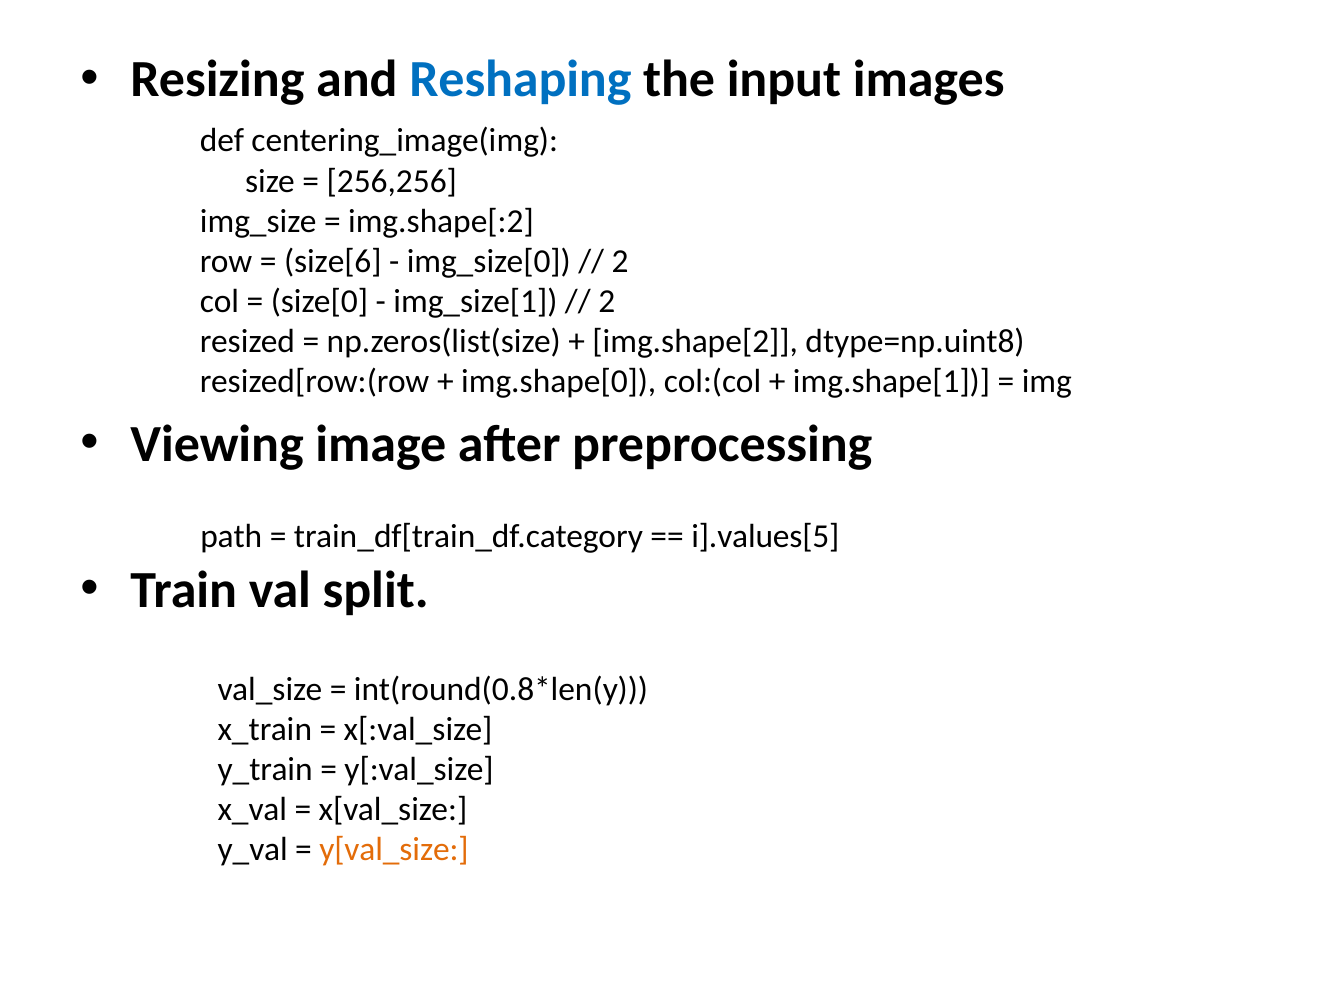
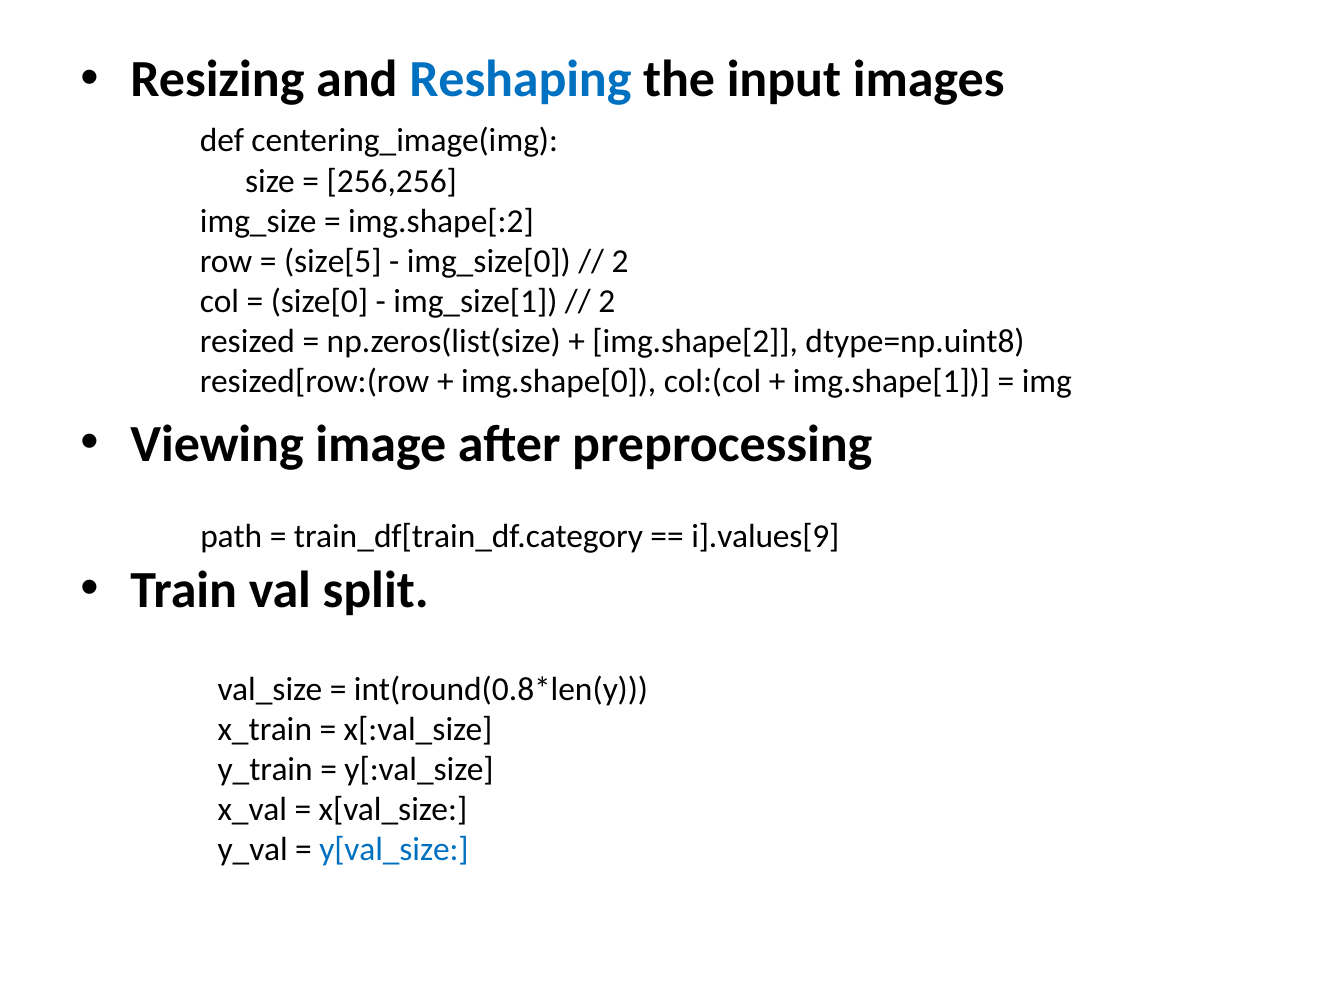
size[6: size[6 -> size[5 (333, 261)
i].values[5: i].values[5 -> i].values[9 (765, 537)
y[val_size colour: orange -> blue (394, 849)
